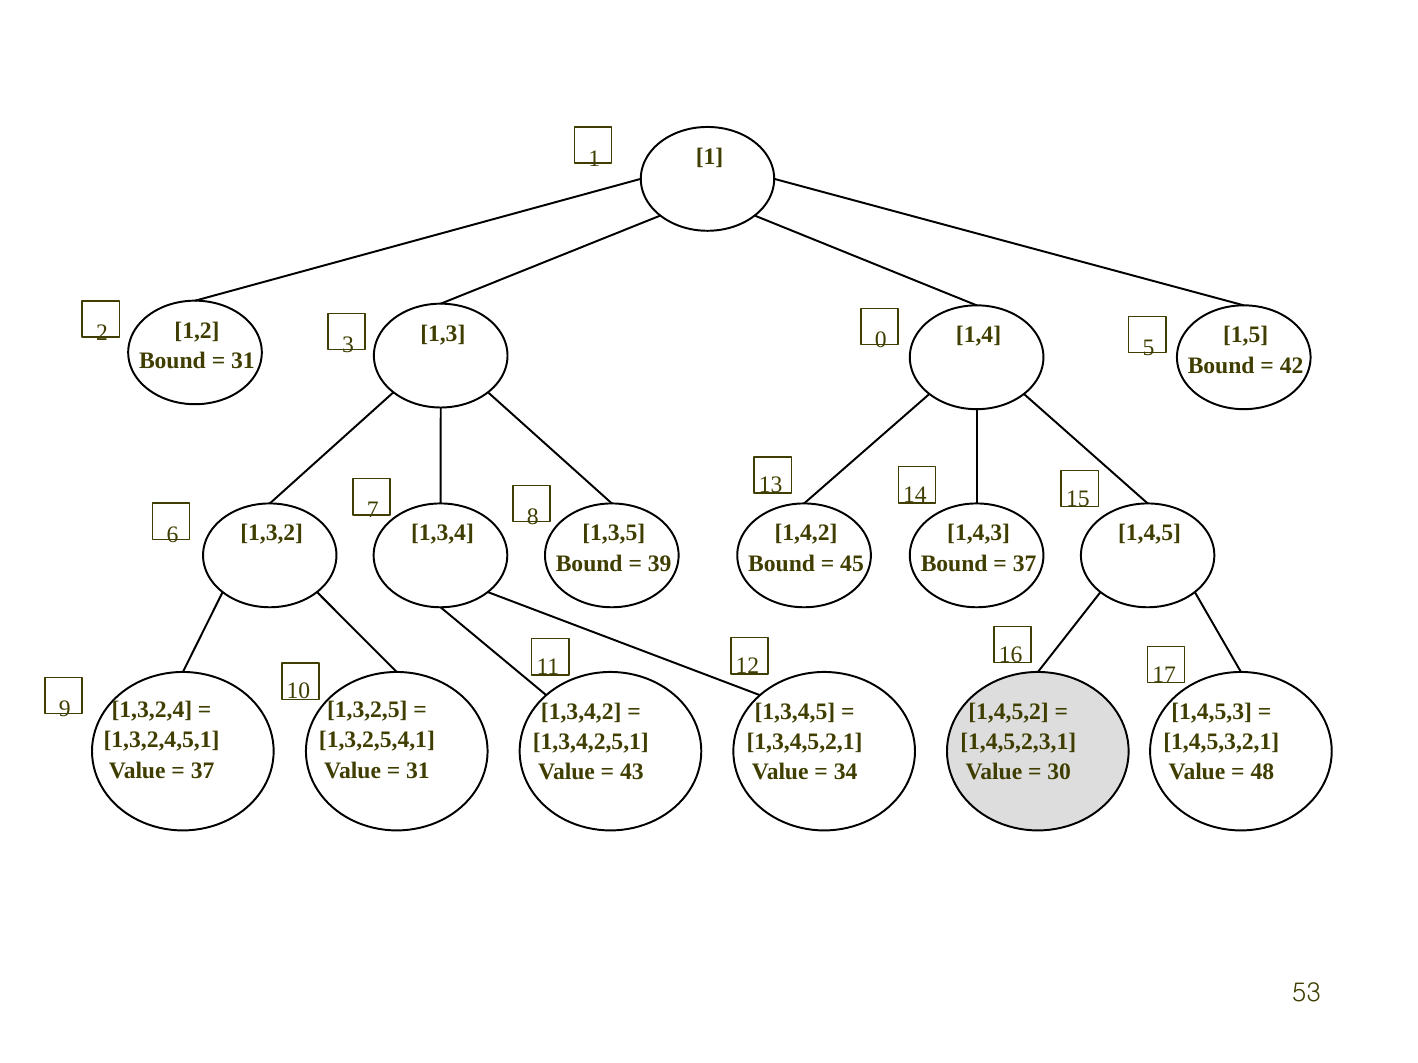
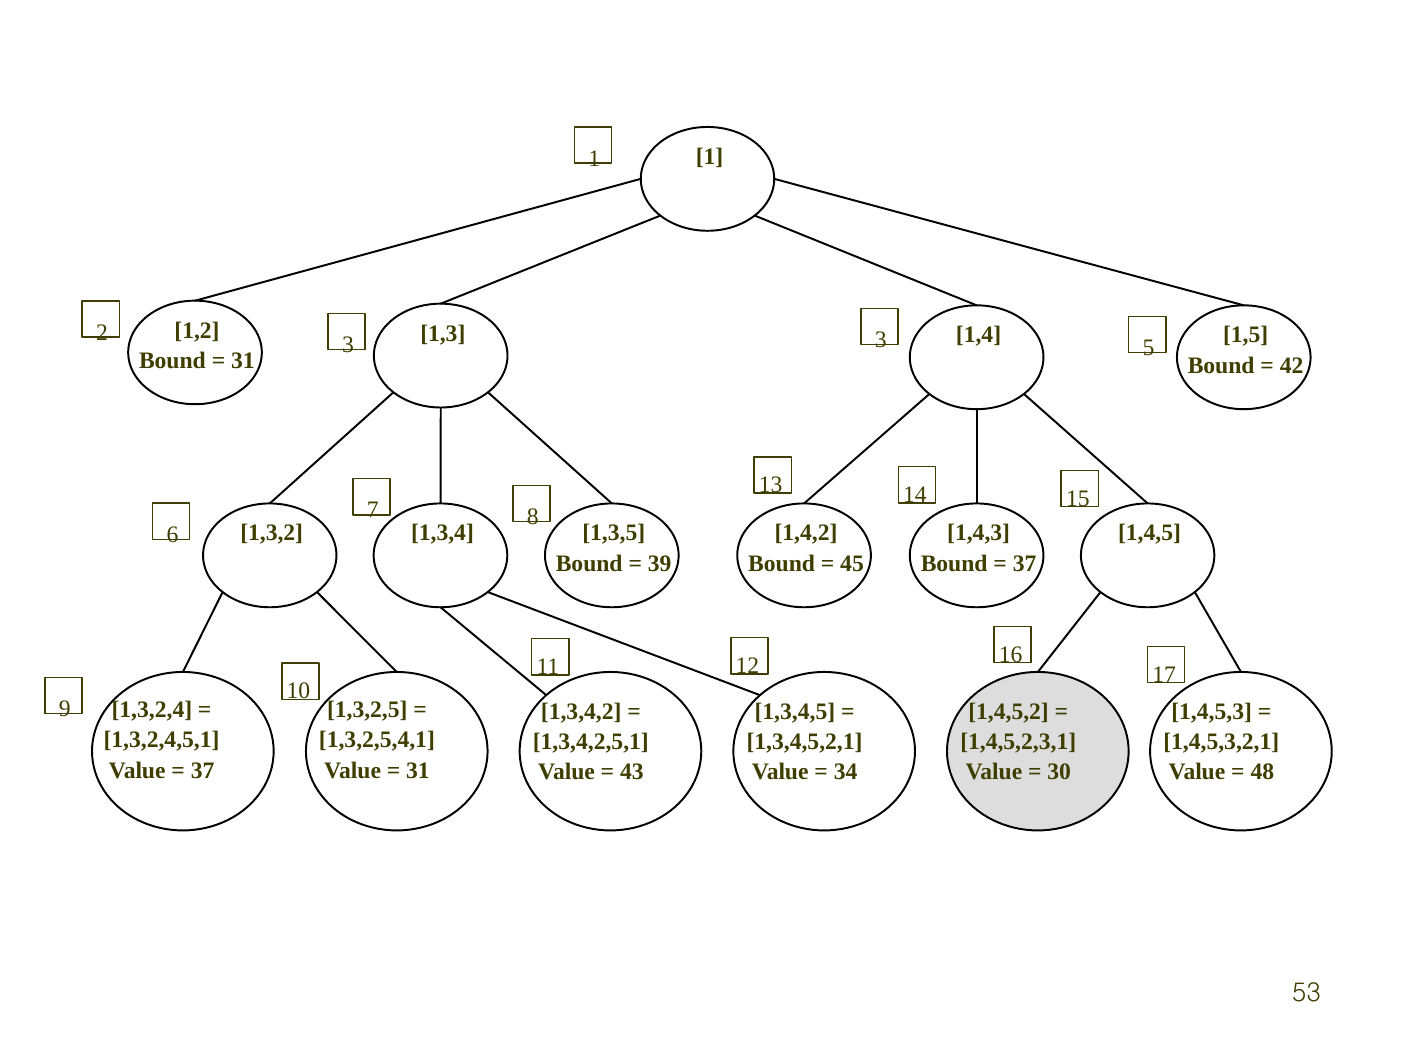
3 0: 0 -> 3 (881, 340)
